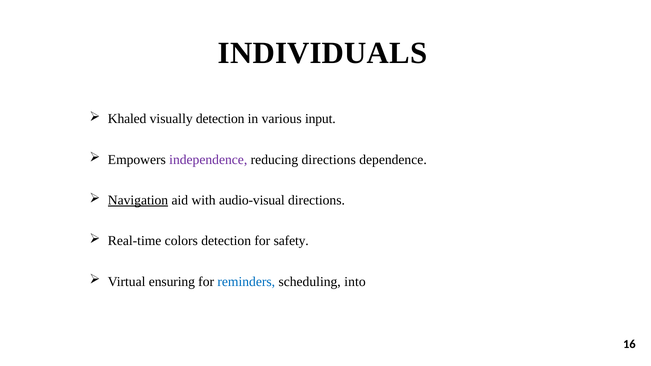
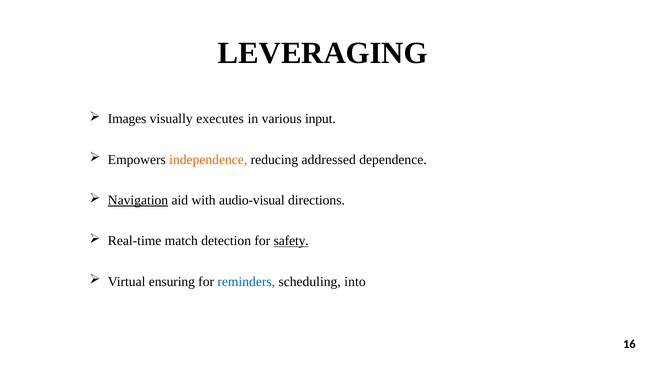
INDIVIDUALS: INDIVIDUALS -> LEVERAGING (323, 53)
Khaled: Khaled -> Images (127, 119)
visually detection: detection -> executes (220, 119)
independence colour: purple -> orange (208, 160)
reducing directions: directions -> addressed (329, 160)
colors: colors -> match (181, 241)
safety underline: none -> present (291, 241)
